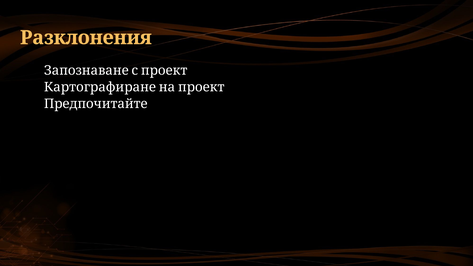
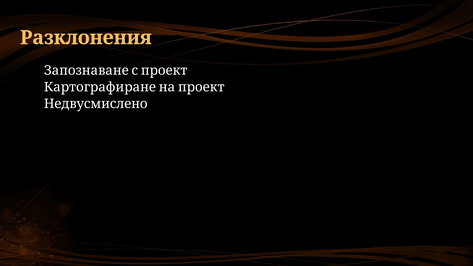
Предпочитайте: Предпочитайте -> Недвусмислено (96, 104)
